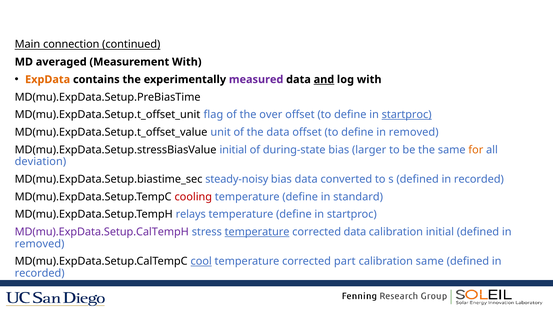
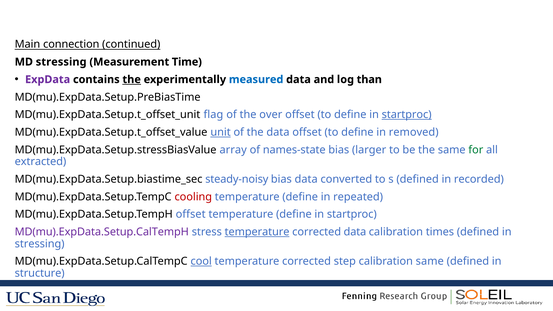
MD averaged: averaged -> stressing (61, 62)
Measurement With: With -> Time (187, 62)
ExpData colour: orange -> purple (48, 80)
the underline: none -> present (132, 80)
measured colour: purple -> blue (256, 80)
and underline: present -> none (324, 80)
log with: with -> than (369, 80)
unit underline: none -> present (221, 132)
MD(mu).ExpData.Setup.stressBiasValue initial: initial -> array (233, 150)
during-state: during-state -> names-state (294, 150)
for colour: orange -> green (476, 150)
deviation: deviation -> extracted (40, 162)
standard: standard -> repeated (358, 197)
MD(mu).ExpData.Setup.TempH relays: relays -> offset (191, 214)
calibration initial: initial -> times (440, 232)
removed: removed -> stressing (40, 244)
part: part -> step (345, 261)
recorded: recorded -> structure (40, 273)
